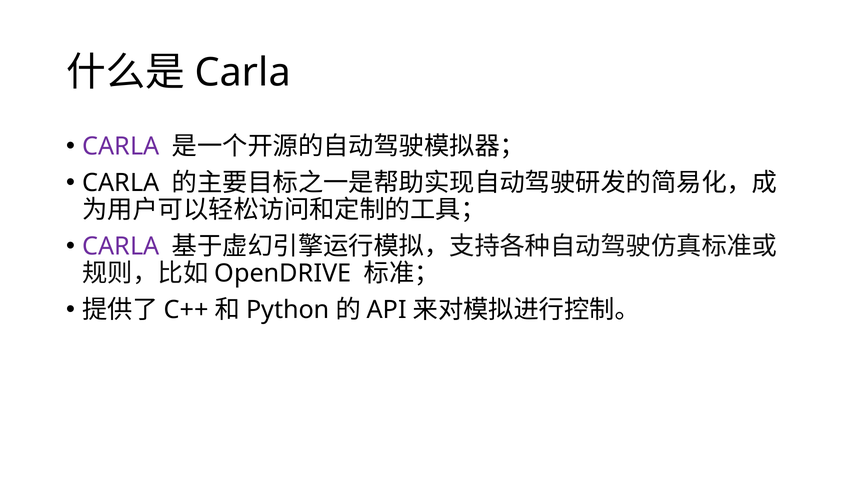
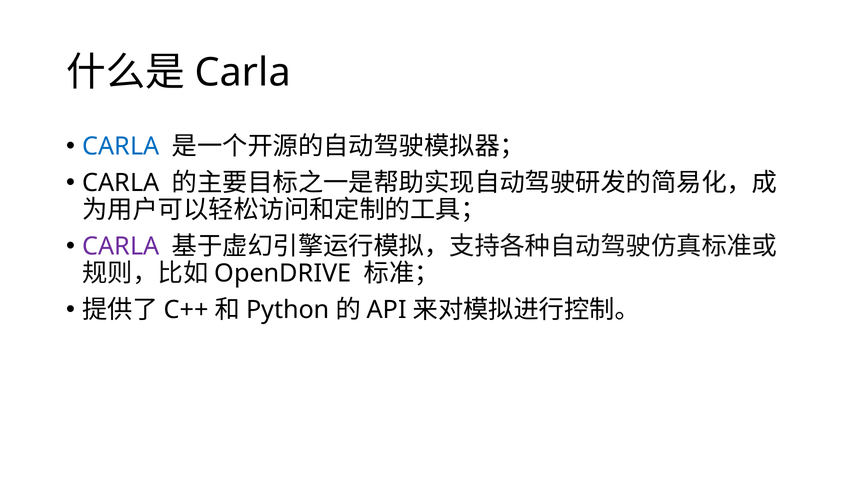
CARLA colour: purple -> blue (121, 146)
